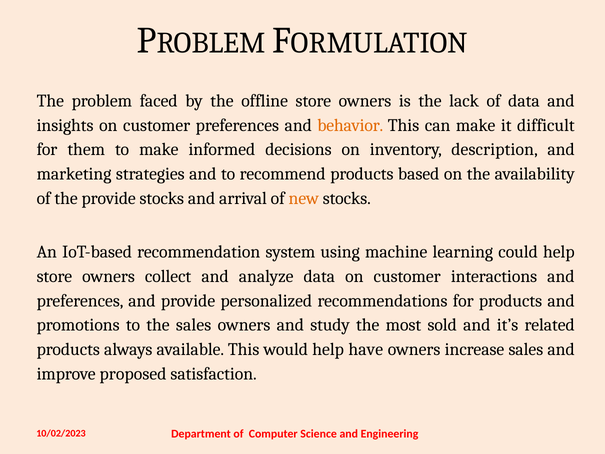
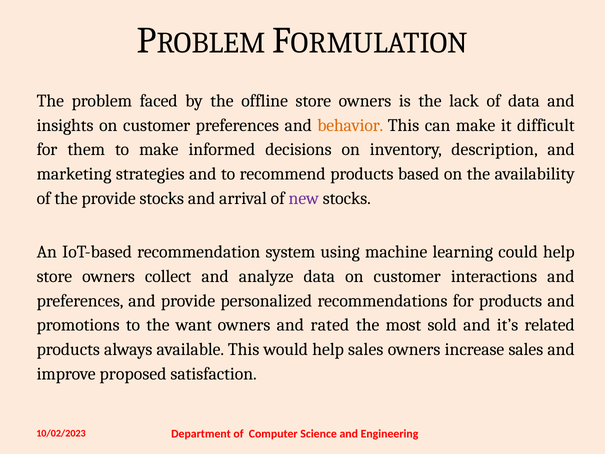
new colour: orange -> purple (304, 198)
the sales: sales -> want (194, 325)
study: study -> rated (330, 325)
help have: have -> sales (366, 349)
